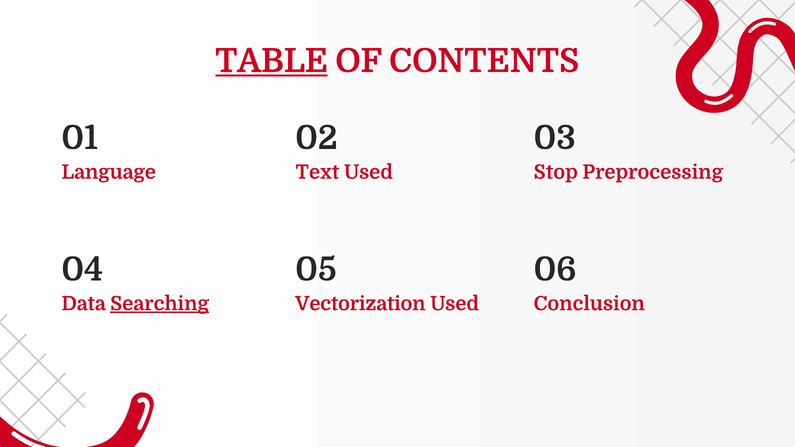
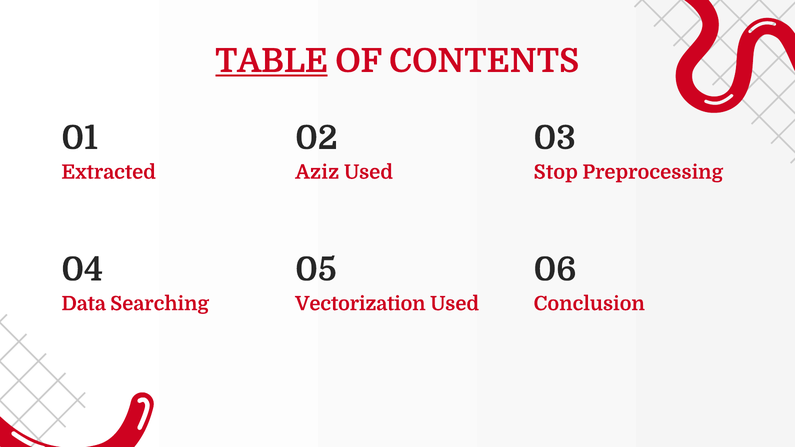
Language: Language -> Extracted (109, 172)
Text: Text -> Aziz (317, 172)
Searching underline: present -> none (160, 304)
